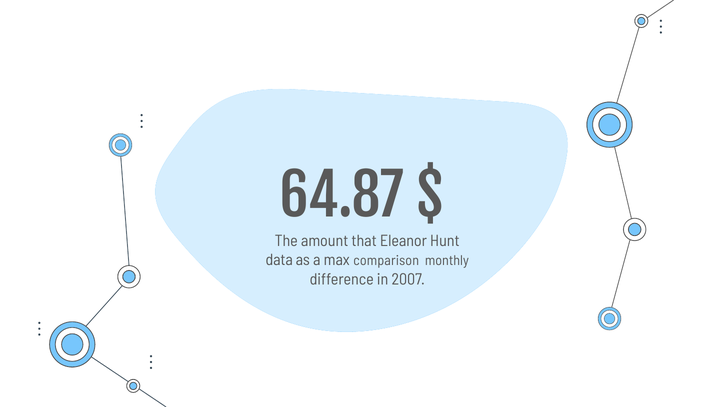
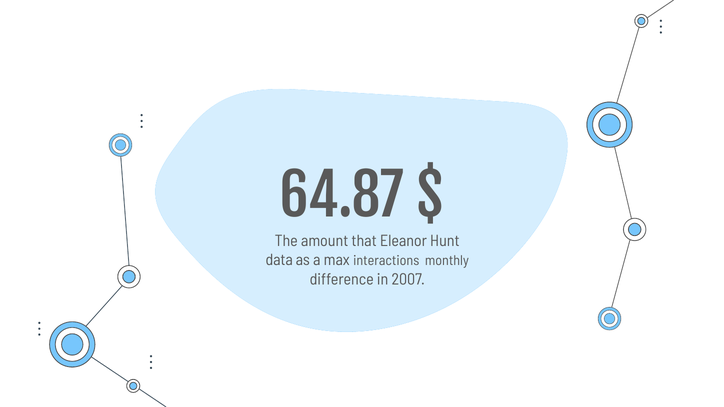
comparison: comparison -> interactions (386, 261)
